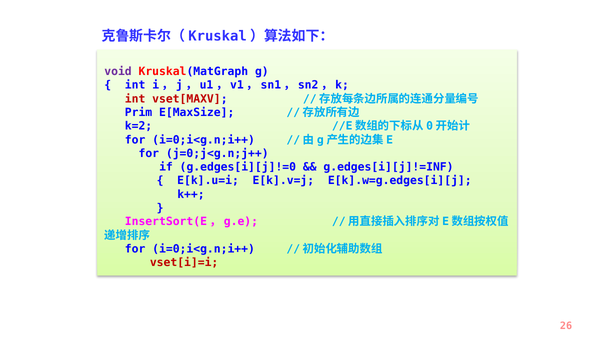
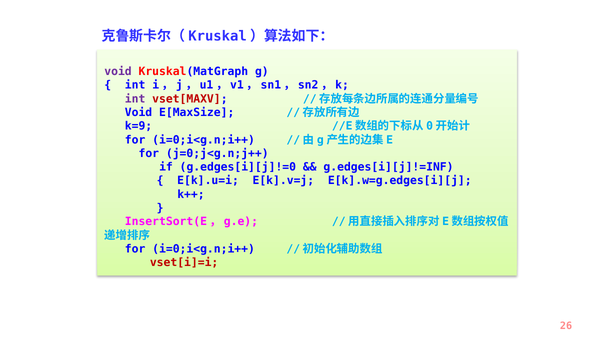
int colour: red -> purple (135, 99)
Prim: Prim -> Void (139, 113)
k=2: k=2 -> k=9 (139, 126)
